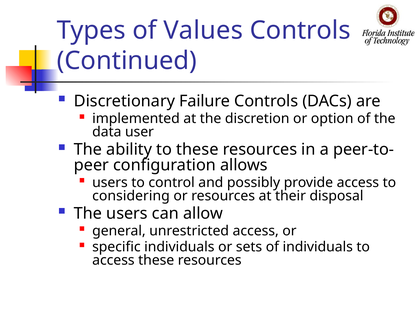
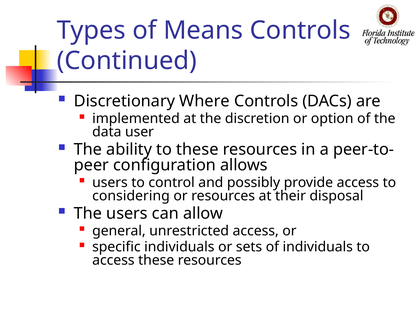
Values: Values -> Means (203, 30)
Failure: Failure -> Where (205, 101)
